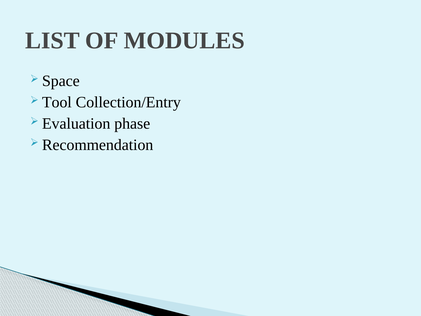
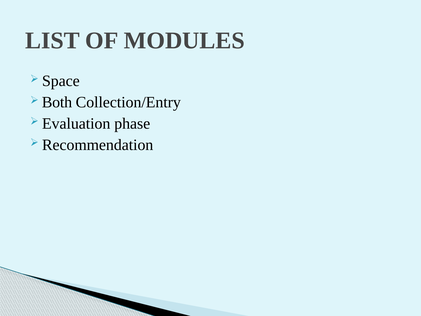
Tool: Tool -> Both (57, 102)
